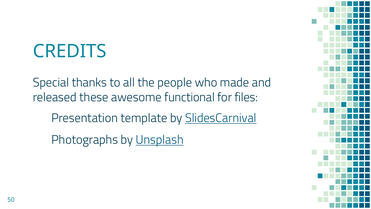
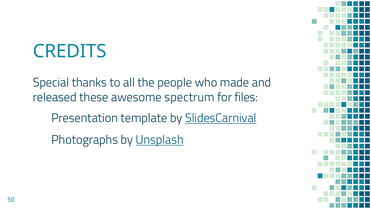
functional: functional -> spectrum (189, 97)
